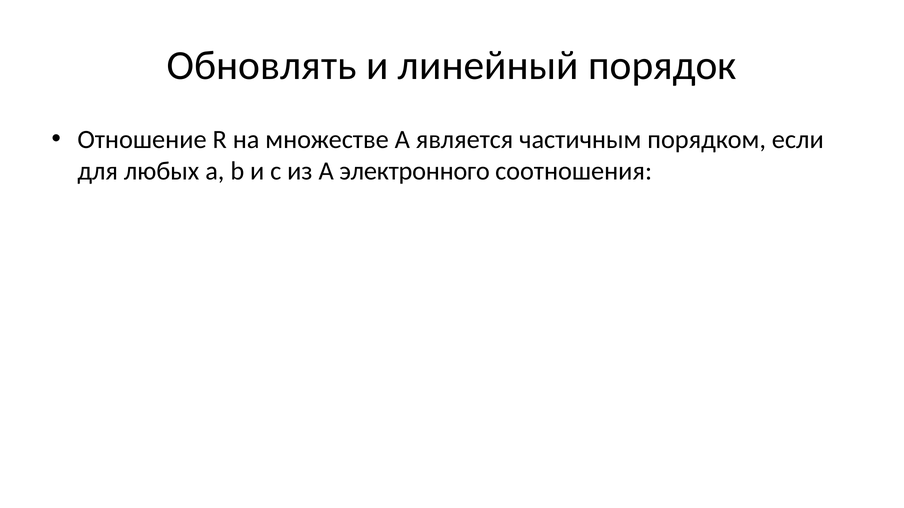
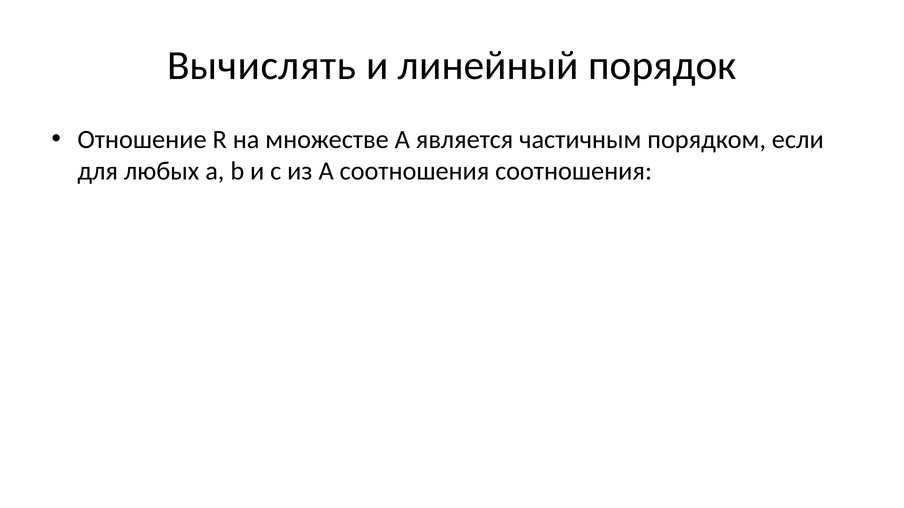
Обновлять: Обновлять -> Вычислять (261, 66)
А электронного: электронного -> соотношения (414, 171)
